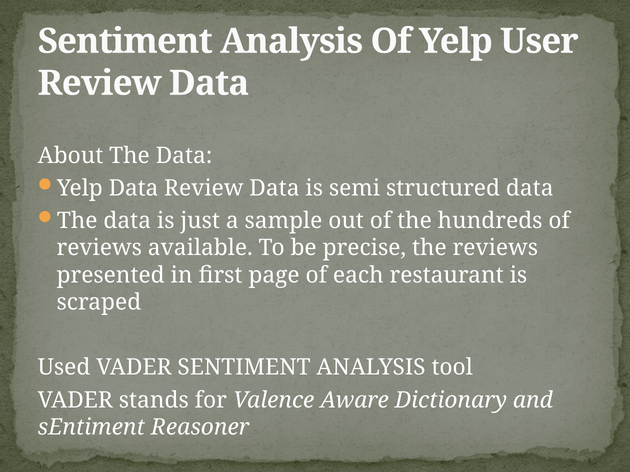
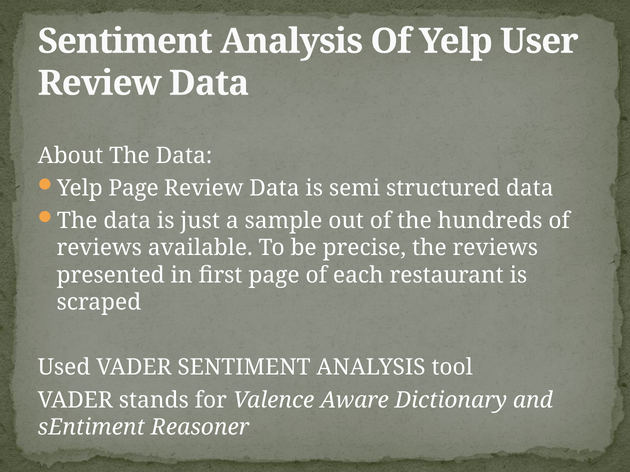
Yelp Data: Data -> Page (134, 188)
